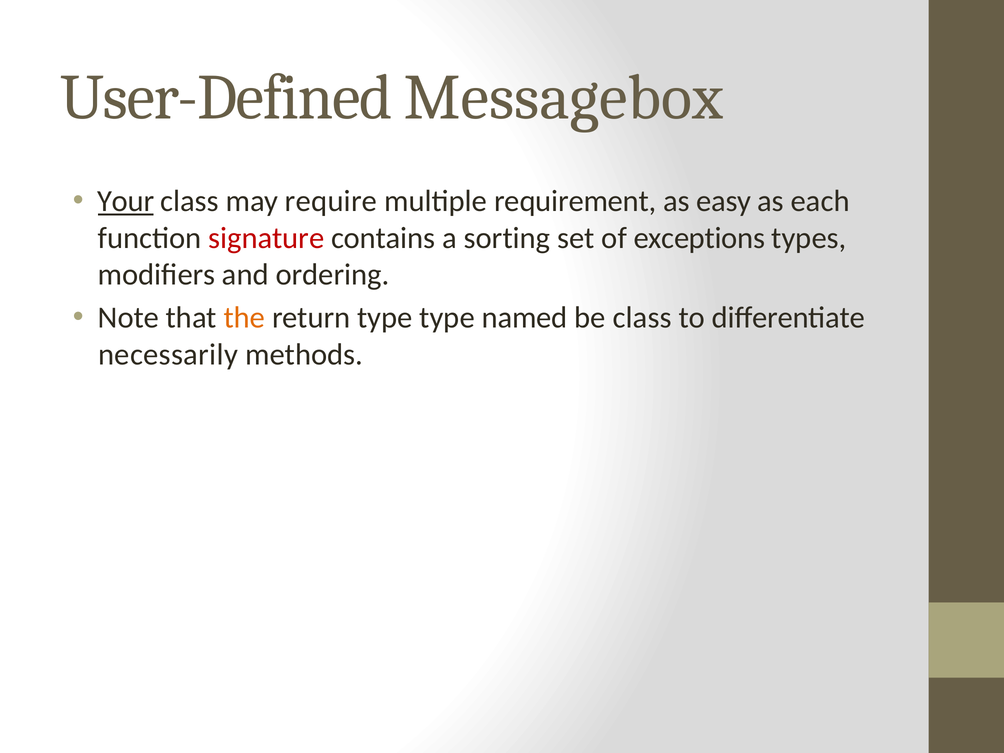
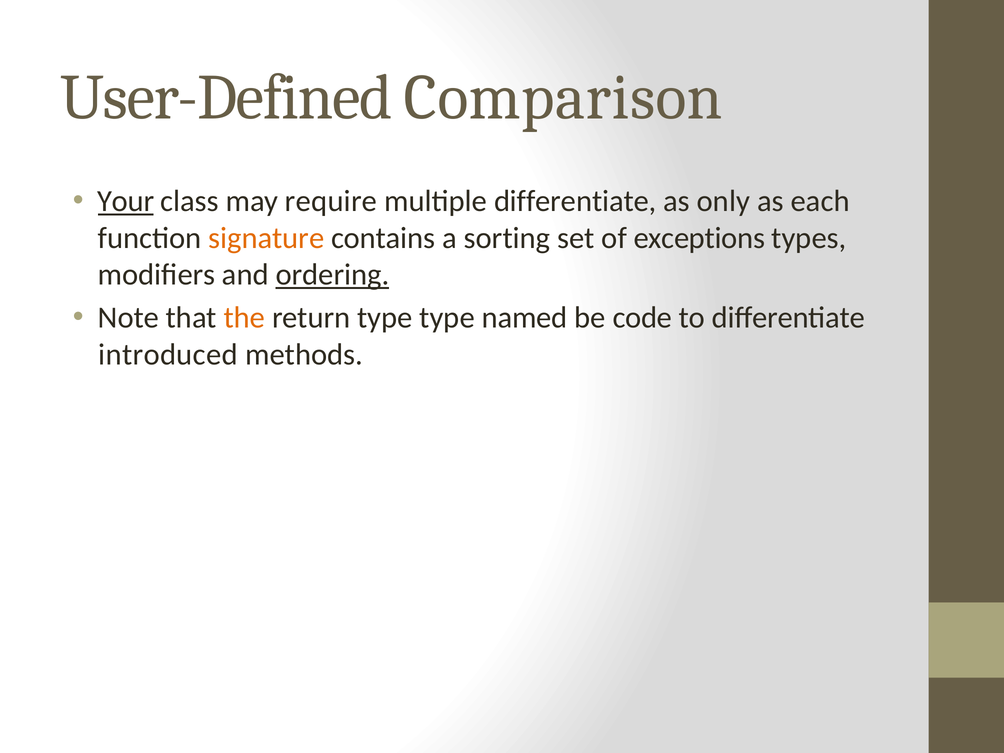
Messagebox: Messagebox -> Comparison (563, 97)
multiple requirement: requirement -> differentiate (575, 201)
easy: easy -> only (723, 201)
signature colour: red -> orange (266, 238)
ordering underline: none -> present (332, 275)
be class: class -> code (642, 318)
necessarily: necessarily -> introduced (168, 355)
